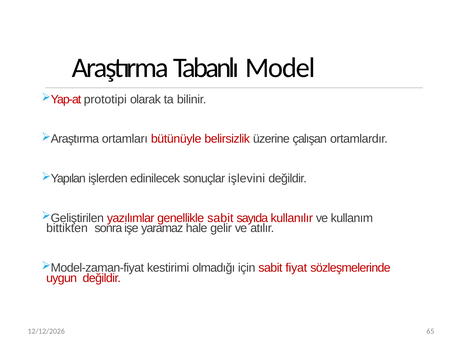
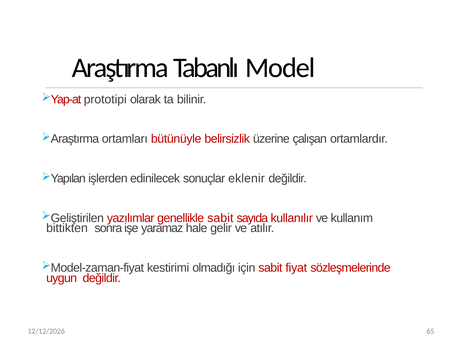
işlevini: işlevini -> eklenir (247, 178)
